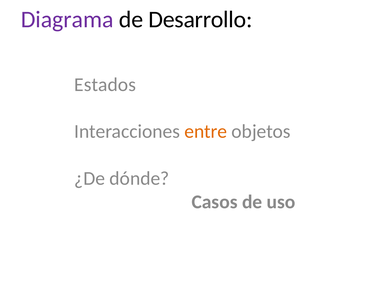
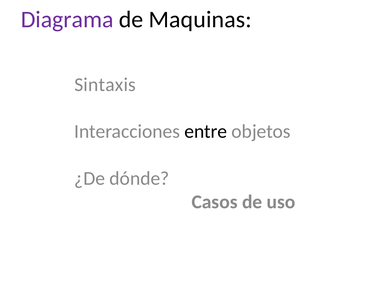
Desarrollo: Desarrollo -> Maquinas (200, 20)
Estados: Estados -> Sintaxis (105, 85)
entre colour: orange -> black (206, 132)
